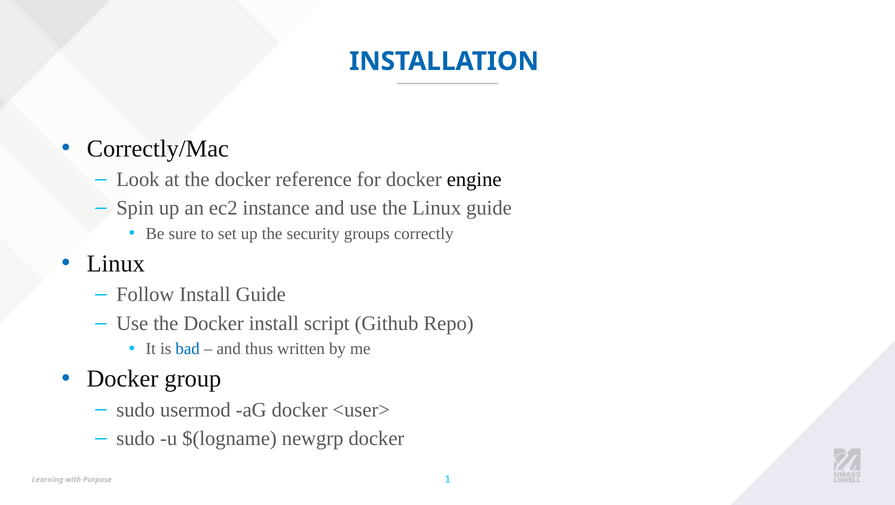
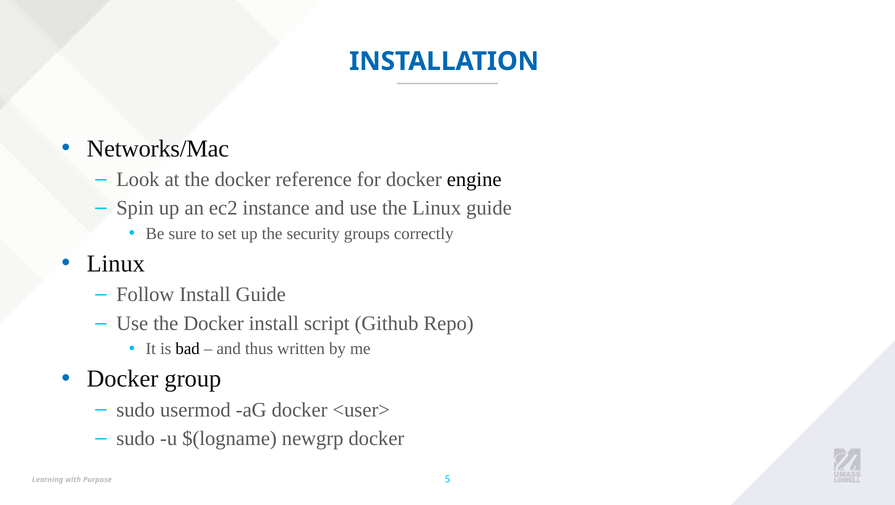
Correctly/Mac: Correctly/Mac -> Networks/Mac (158, 149)
bad colour: blue -> black (188, 349)
1: 1 -> 5 (448, 479)
